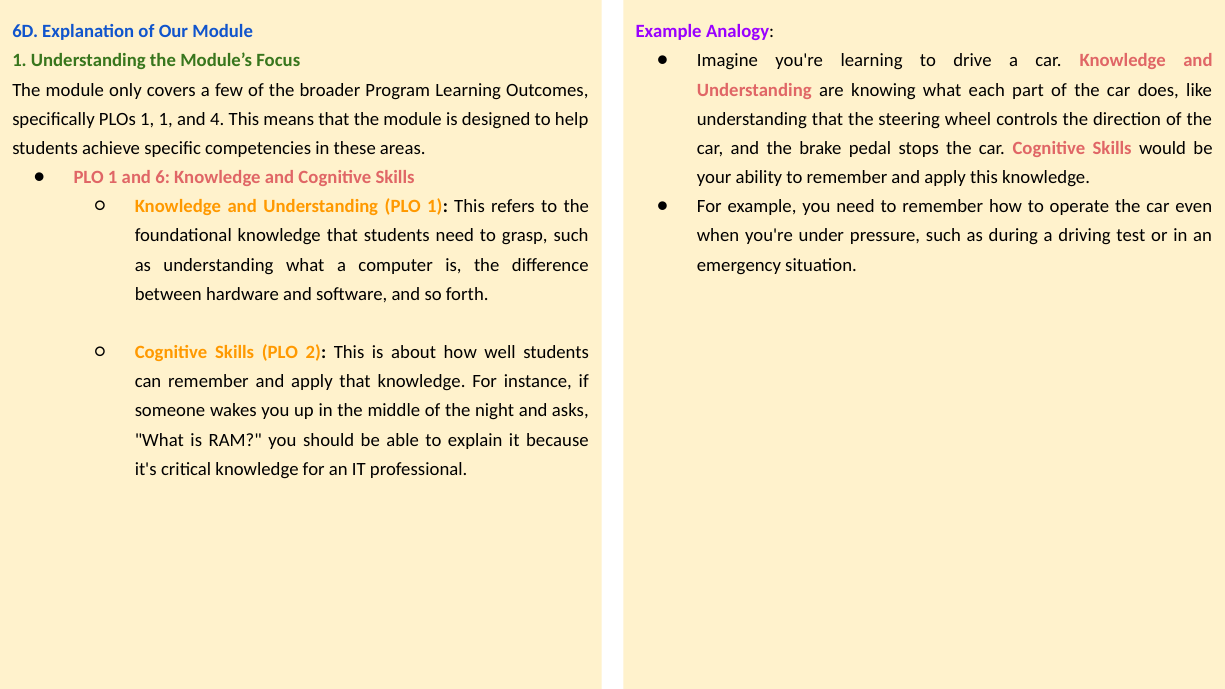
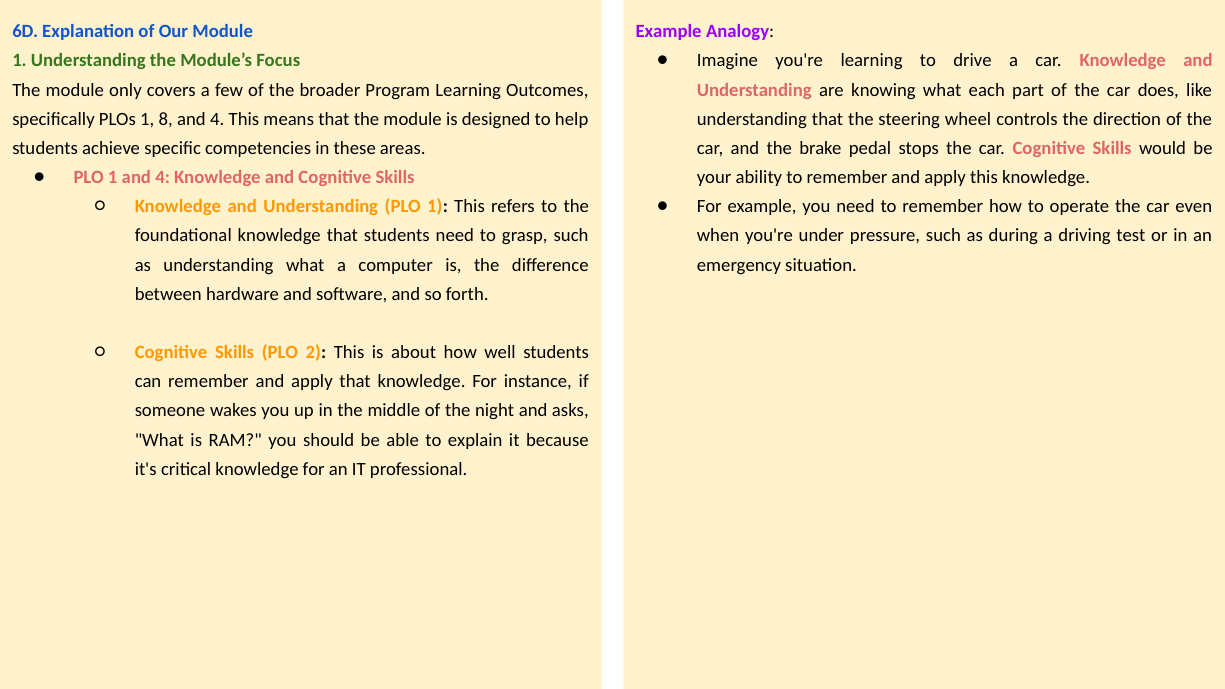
1 1: 1 -> 8 (166, 119)
1 and 6: 6 -> 4 (163, 177)
